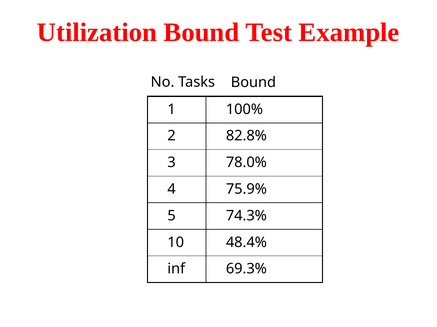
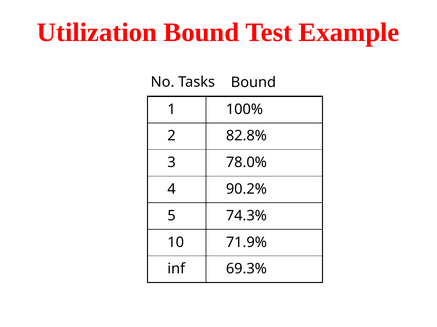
75.9%: 75.9% -> 90.2% (246, 189)
48.4%: 48.4% -> 71.9% (246, 243)
